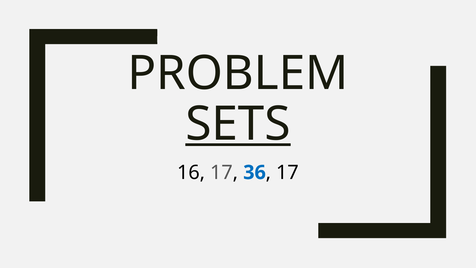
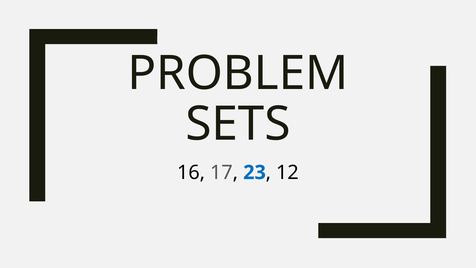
SETS underline: present -> none (238, 124)
36: 36 -> 23 (255, 172)
17: 17 -> 12 (288, 172)
